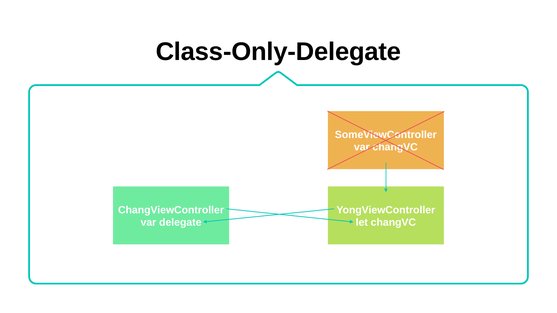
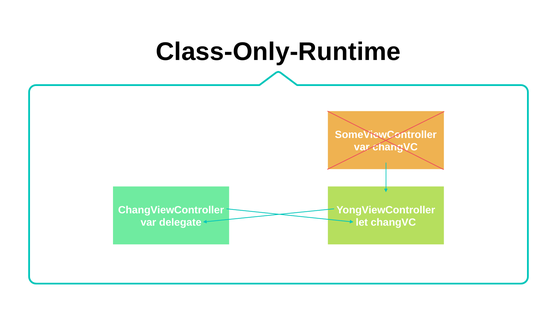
Class-Only-Delegate: Class-Only-Delegate -> Class-Only-Runtime (278, 52)
